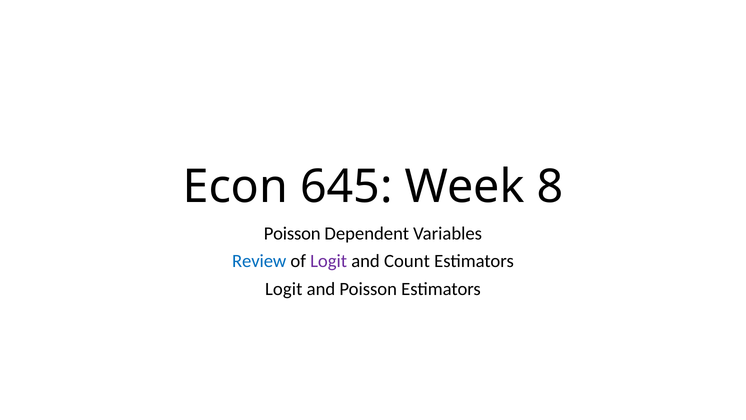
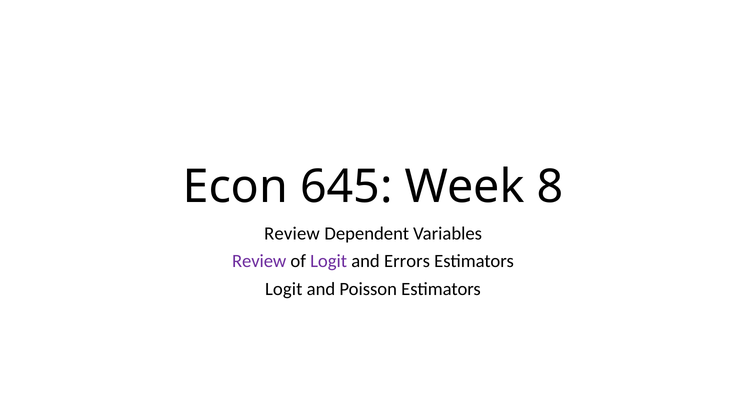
Poisson: Poisson -> Review (292, 233)
Review colour: blue -> purple (259, 261)
Count: Count -> Errors (407, 261)
